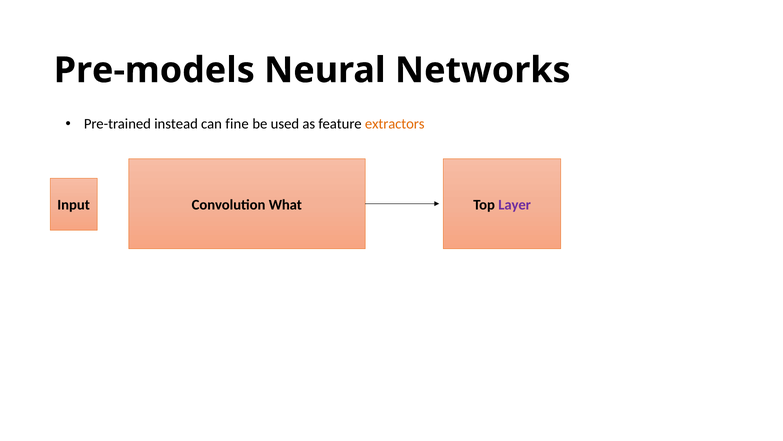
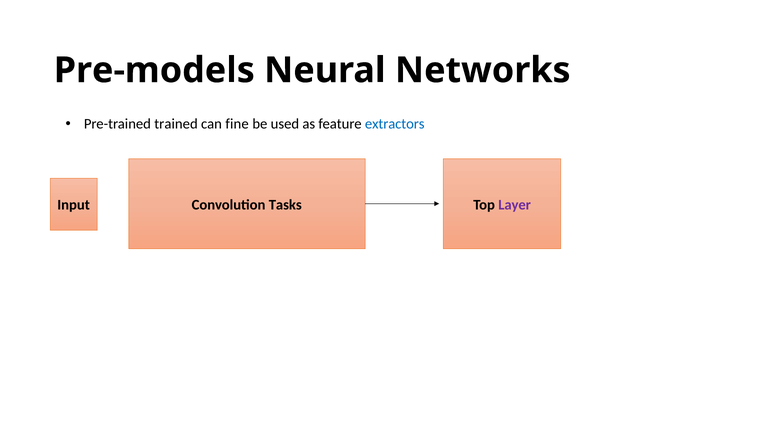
instead: instead -> trained (176, 124)
extractors colour: orange -> blue (395, 124)
What: What -> Tasks (285, 204)
